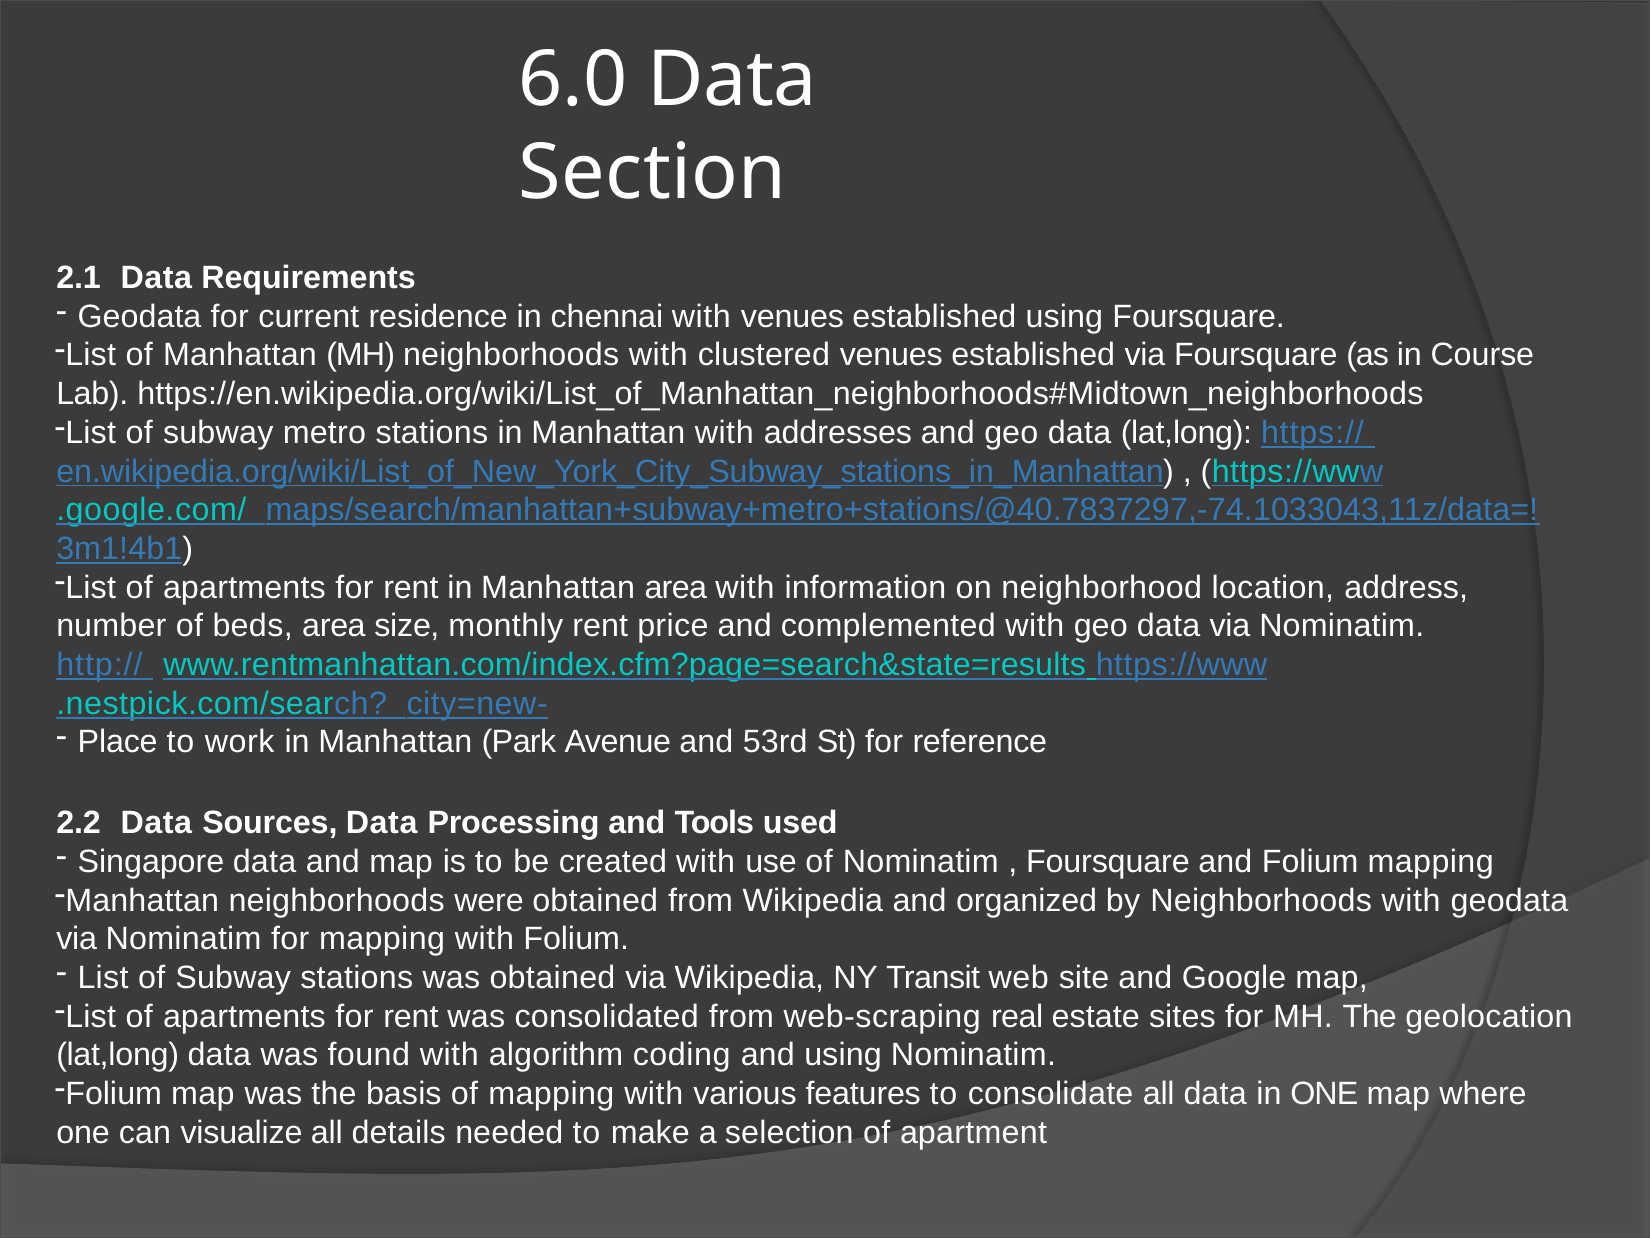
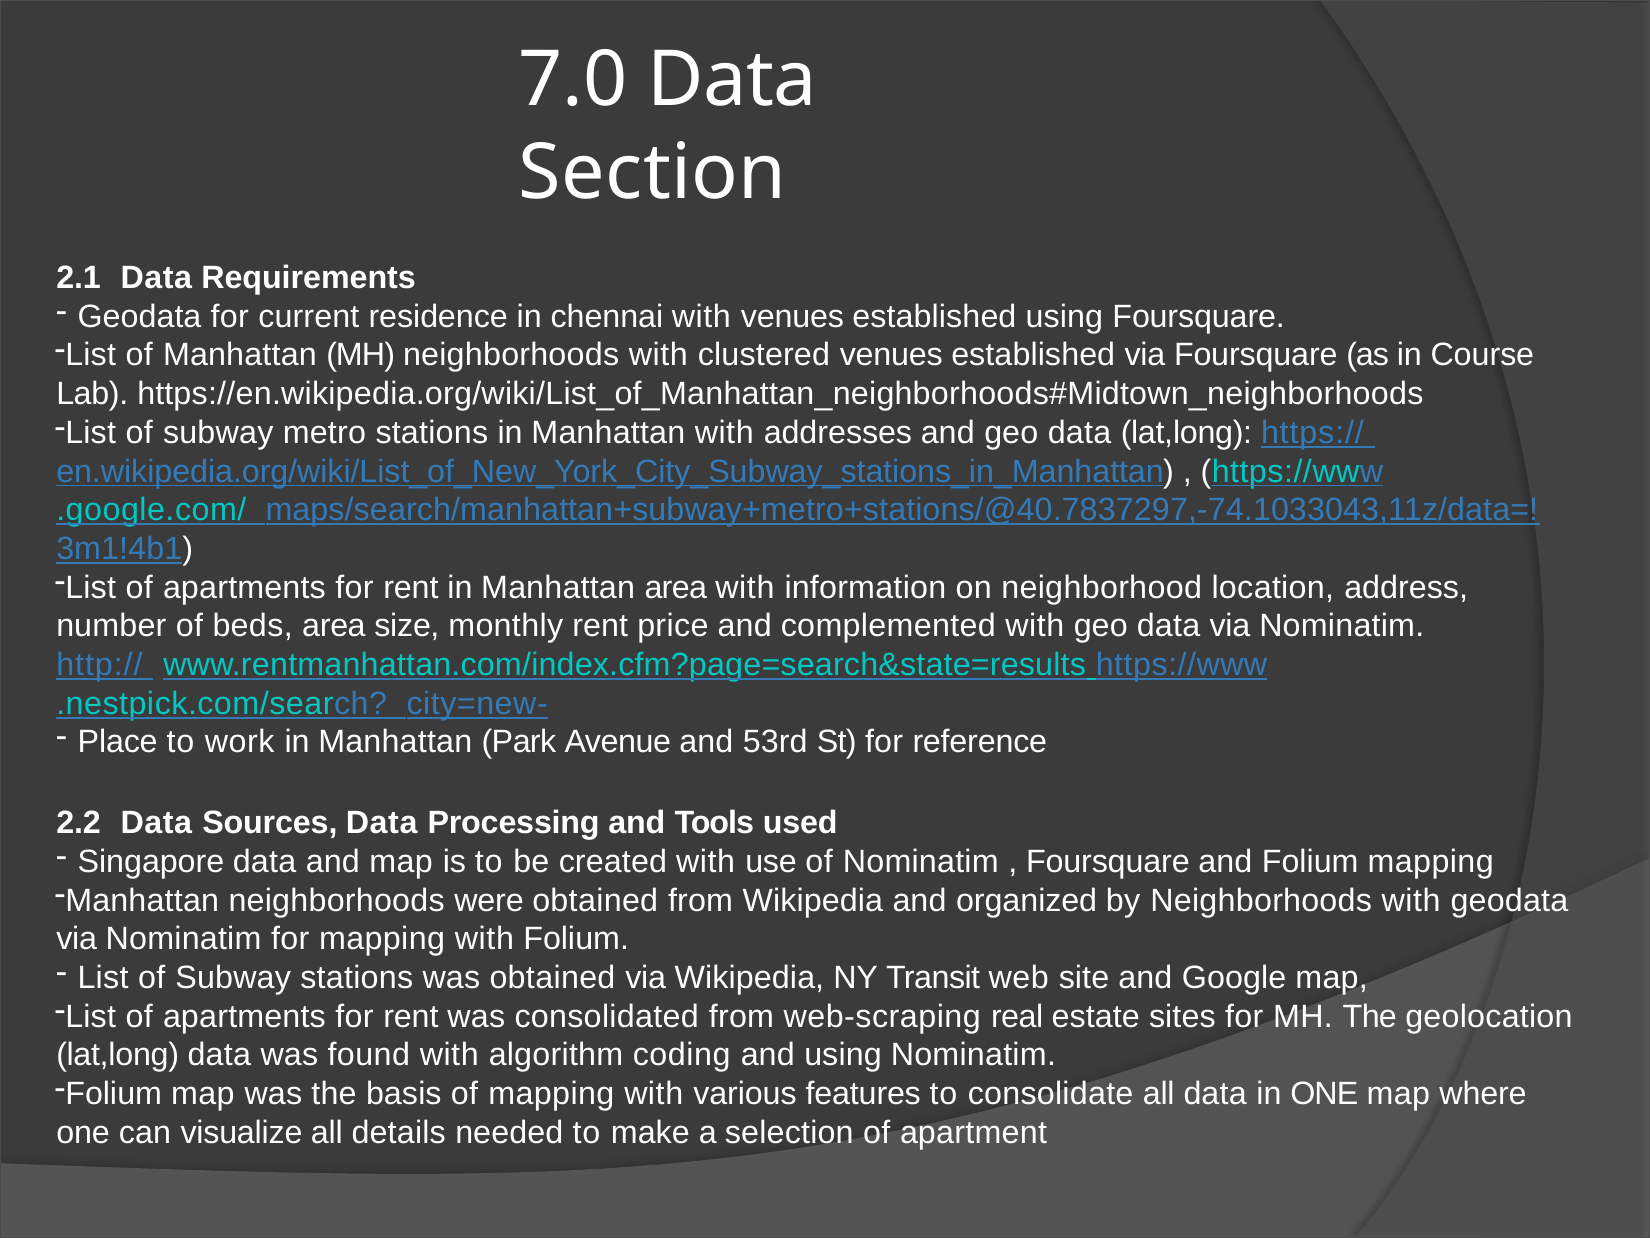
6.0: 6.0 -> 7.0 (573, 80)
